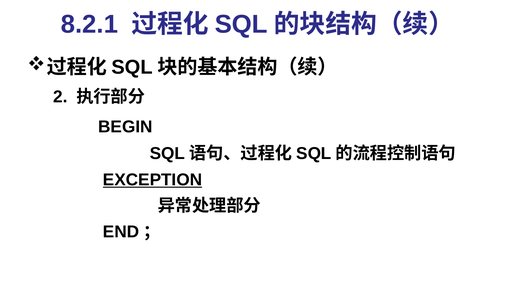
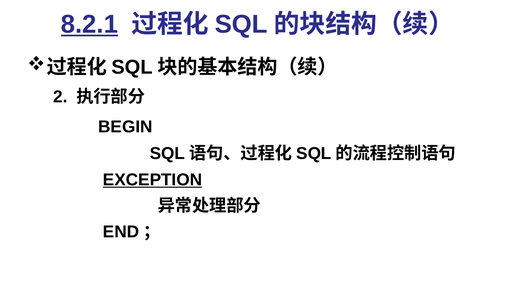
8.2.1 underline: none -> present (89, 24)
